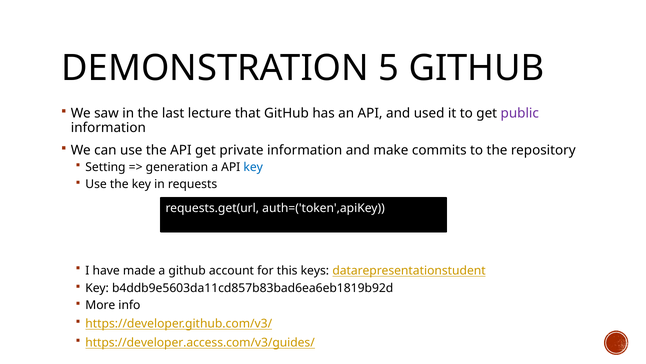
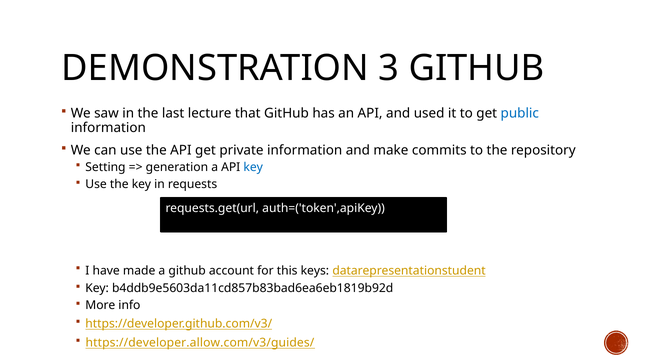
5: 5 -> 3 (389, 68)
public colour: purple -> blue (520, 113)
https://developer.access.com/v3/guides/: https://developer.access.com/v3/guides/ -> https://developer.allow.com/v3/guides/ (200, 342)
